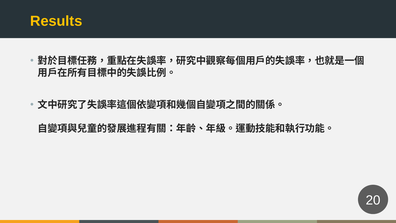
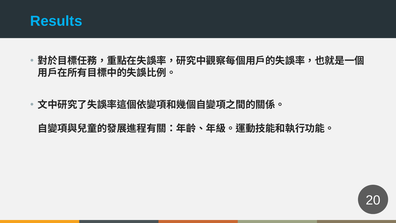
Results colour: yellow -> light blue (56, 21)
